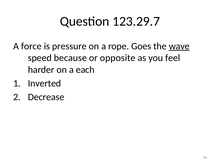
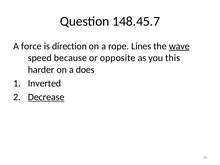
123.29.7: 123.29.7 -> 148.45.7 (136, 21)
pressure: pressure -> direction (69, 46)
Goes: Goes -> Lines (141, 46)
feel: feel -> this (173, 58)
each: each -> does (85, 70)
Decrease underline: none -> present (46, 97)
